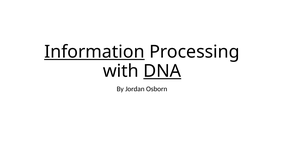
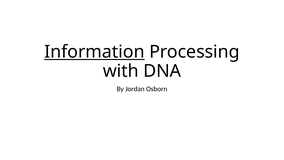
DNA underline: present -> none (162, 71)
